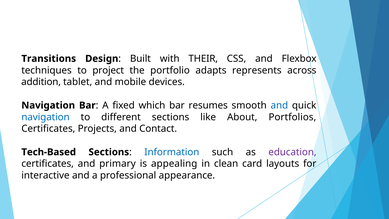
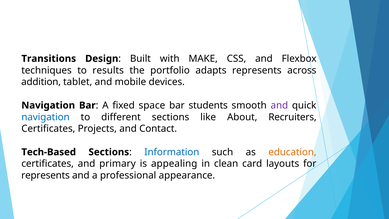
THEIR: THEIR -> MAKE (203, 59)
project: project -> results (108, 70)
which: which -> space (152, 105)
resumes: resumes -> students (208, 105)
and colour: blue -> purple (279, 105)
Portfolios: Portfolios -> Recruiters (292, 117)
education colour: purple -> orange (292, 152)
interactive: interactive -> represents (46, 175)
